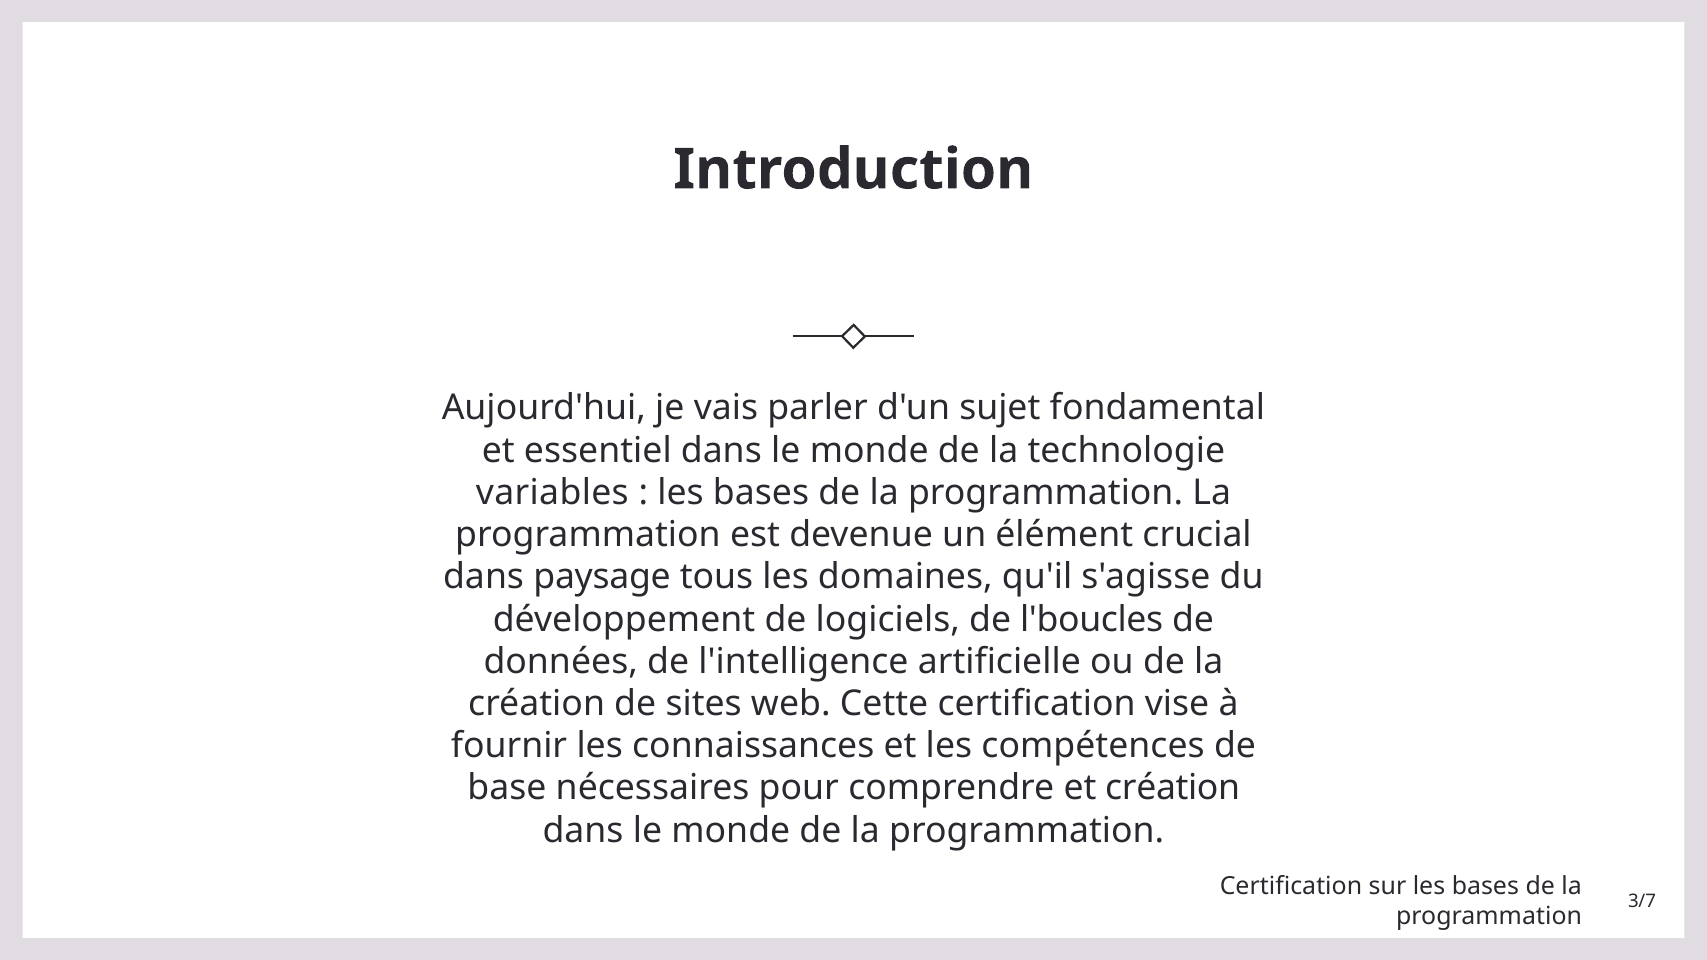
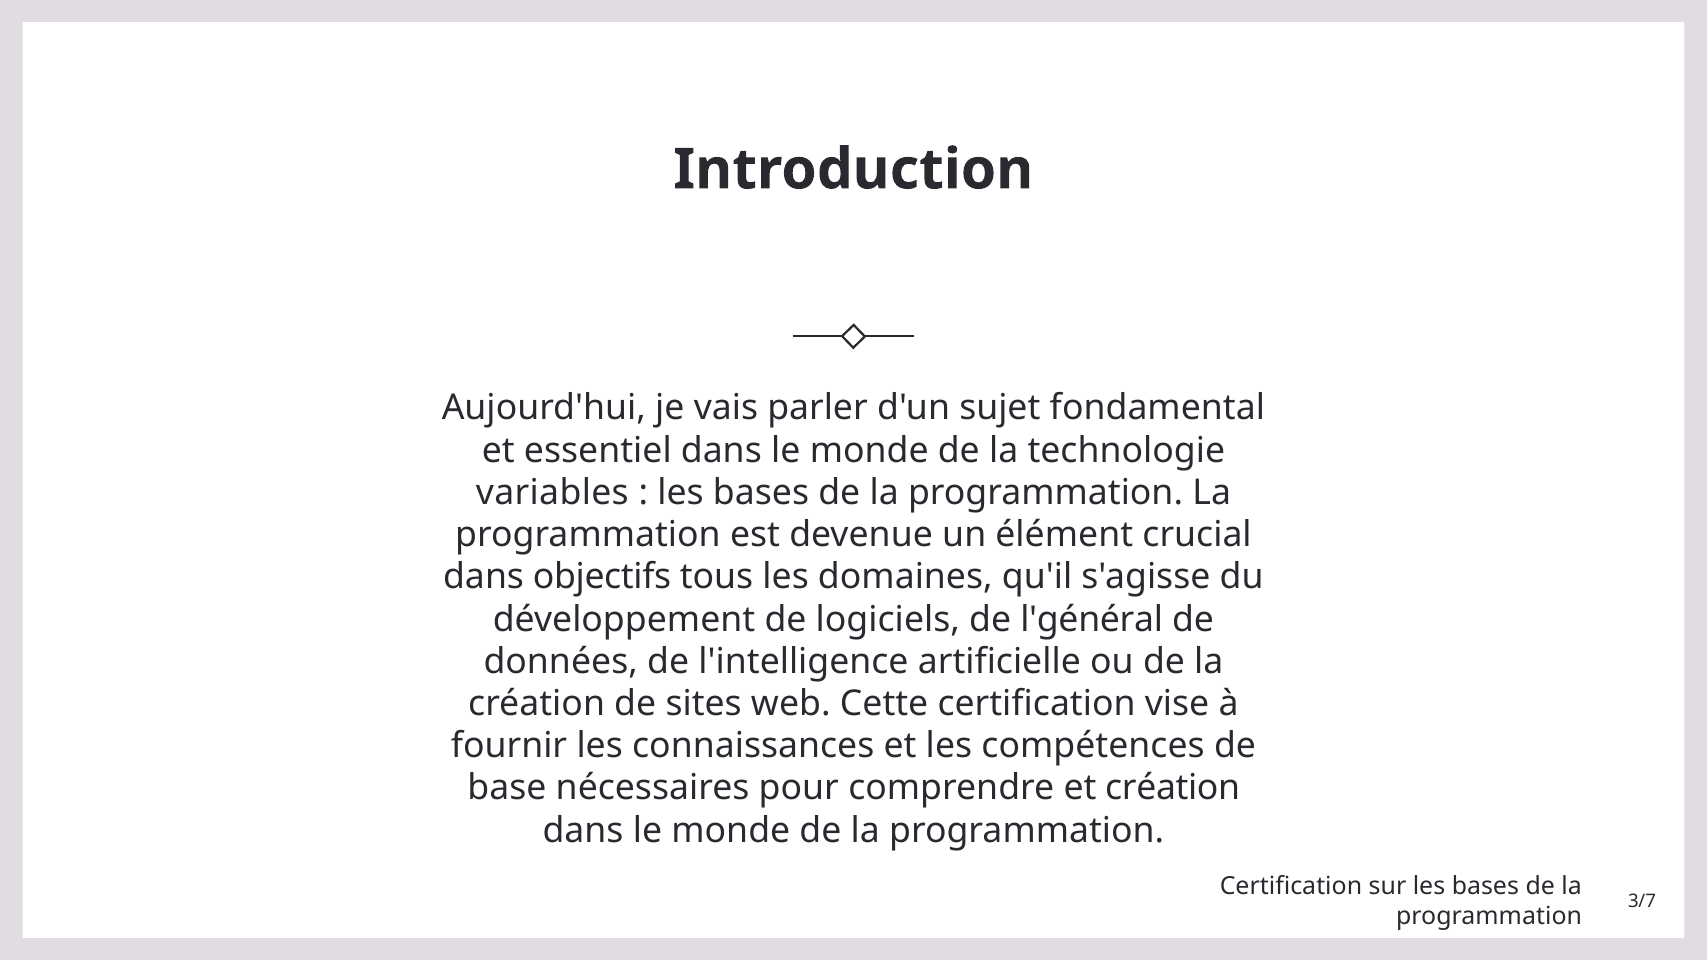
paysage: paysage -> objectifs (602, 577)
l'boucles: l'boucles -> l'général (1092, 619)
